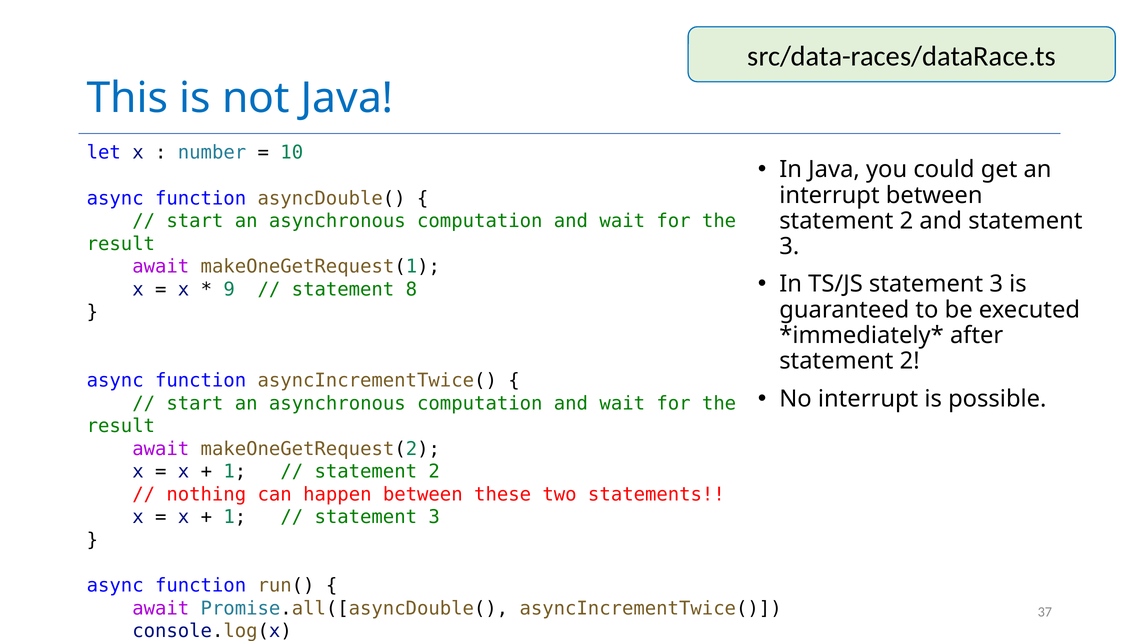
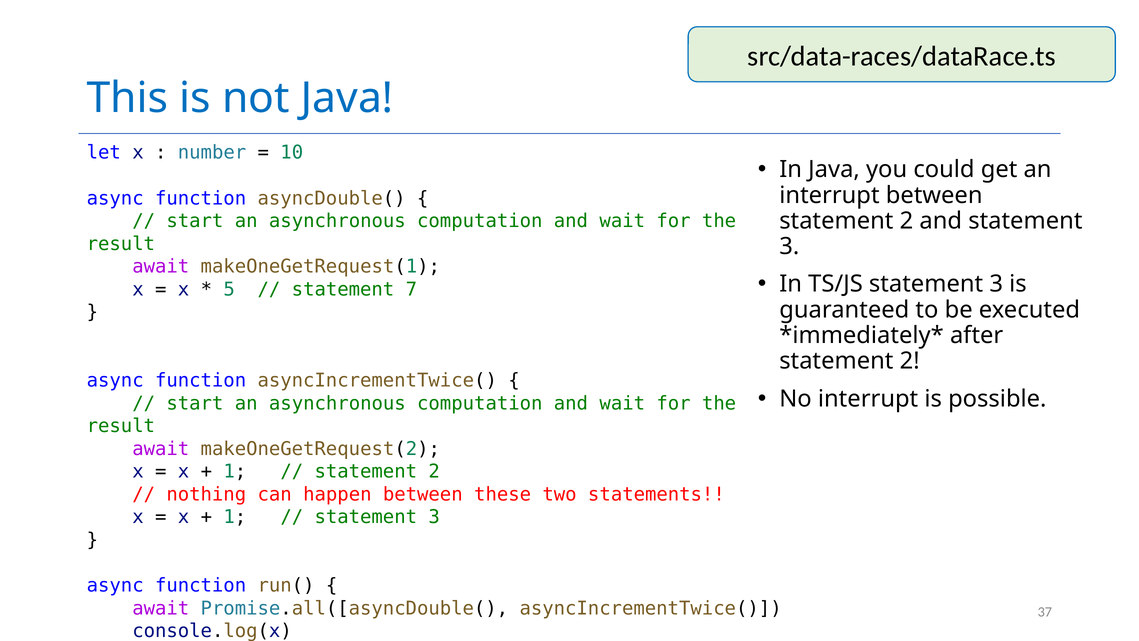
9: 9 -> 5 (229, 289)
8: 8 -> 7 (411, 289)
